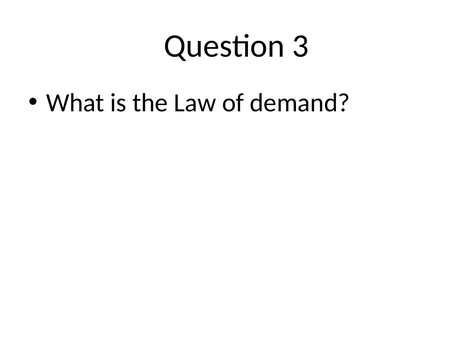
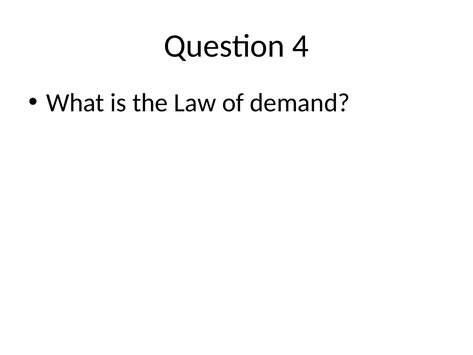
3: 3 -> 4 (301, 46)
